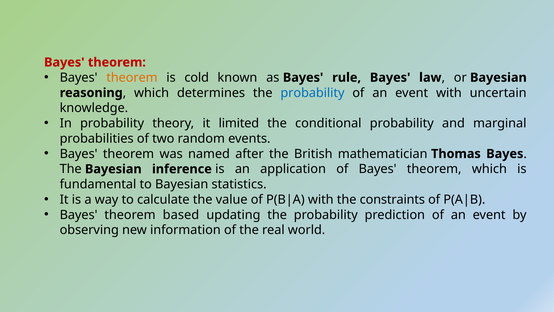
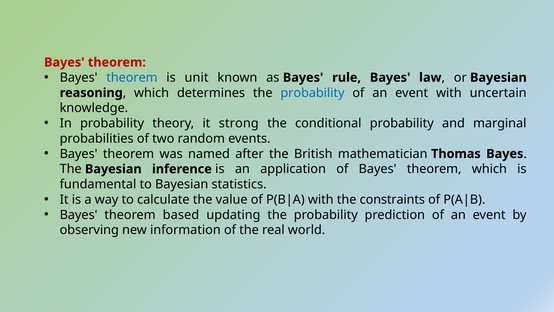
theorem colour: orange -> blue (132, 77)
cold: cold -> unit (197, 77)
limited: limited -> strong (239, 123)
